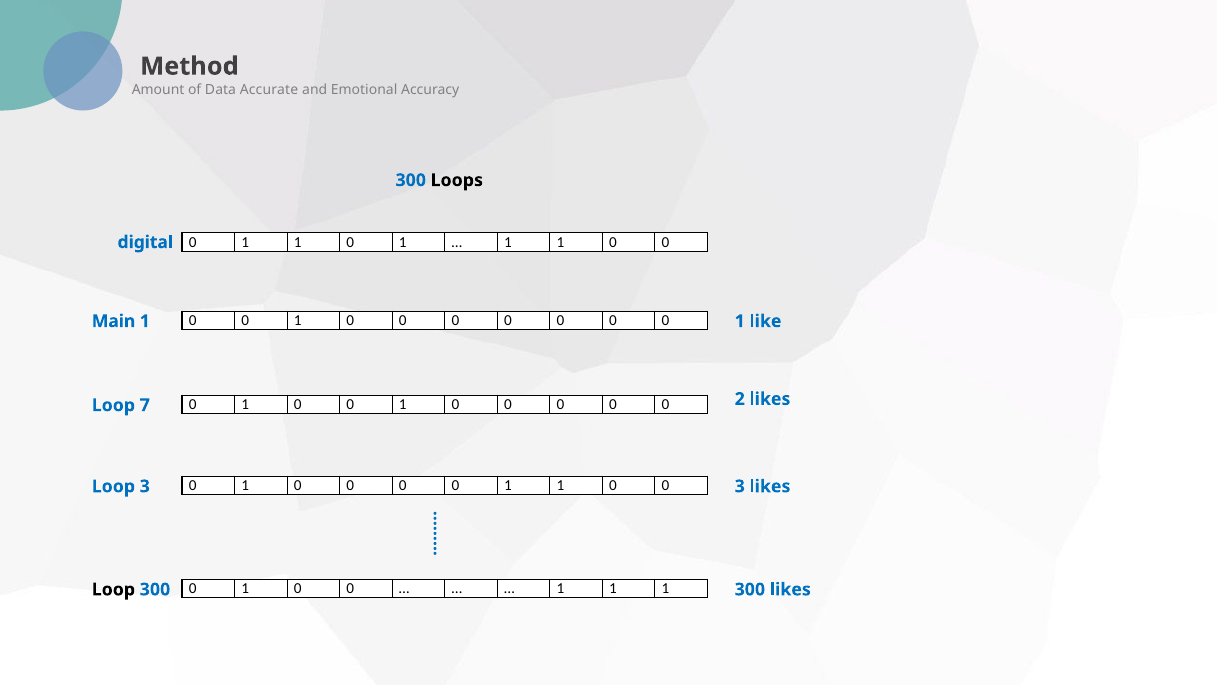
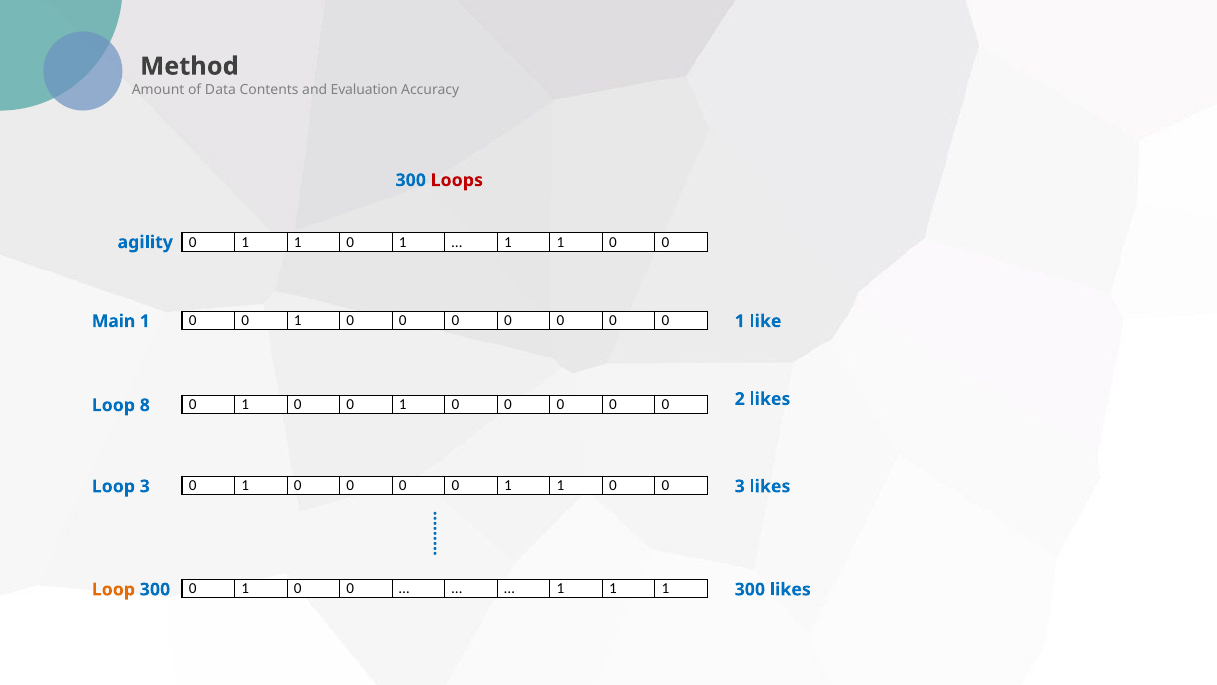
Accurate: Accurate -> Contents (269, 90)
Emotional: Emotional -> Evaluation (364, 90)
Loops colour: black -> red (457, 180)
digital: digital -> agility (145, 242)
7: 7 -> 8 (145, 405)
Loop colour: black -> orange (113, 589)
